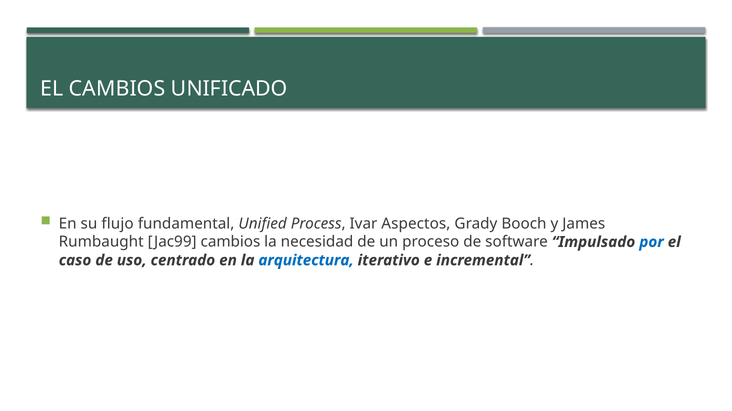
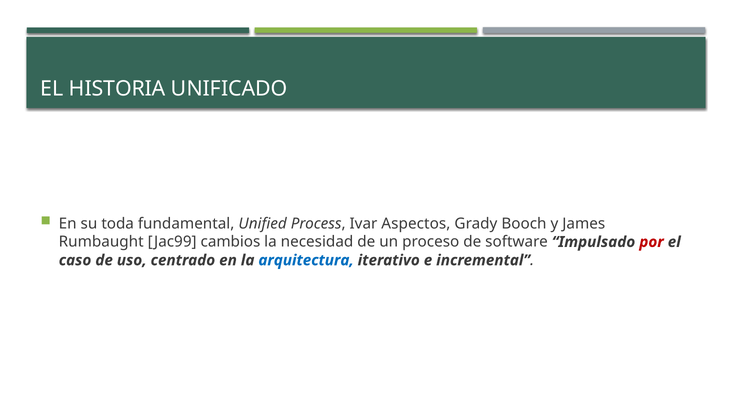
EL CAMBIOS: CAMBIOS -> HISTORIA (117, 89)
flujo: flujo -> toda (118, 224)
por colour: blue -> red (652, 242)
